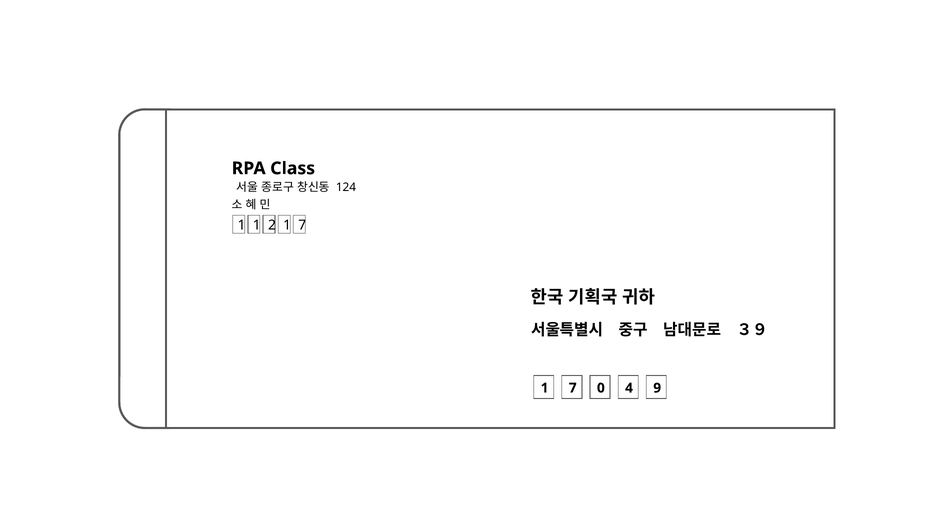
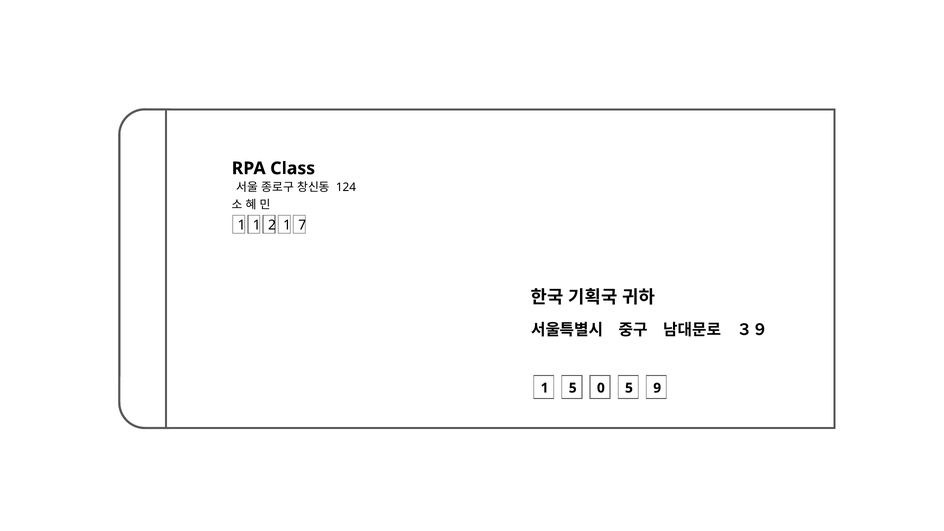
7: 7 -> 5 (573, 388)
0 4: 4 -> 5 (629, 388)
